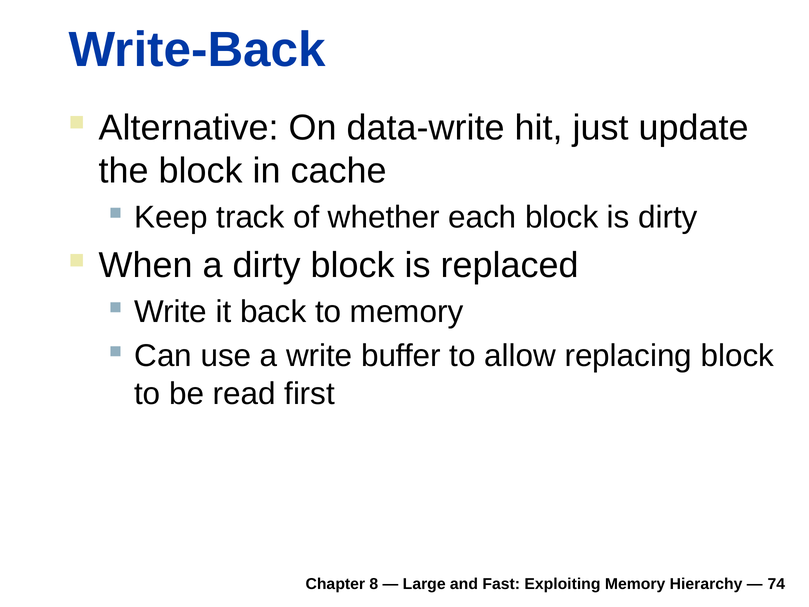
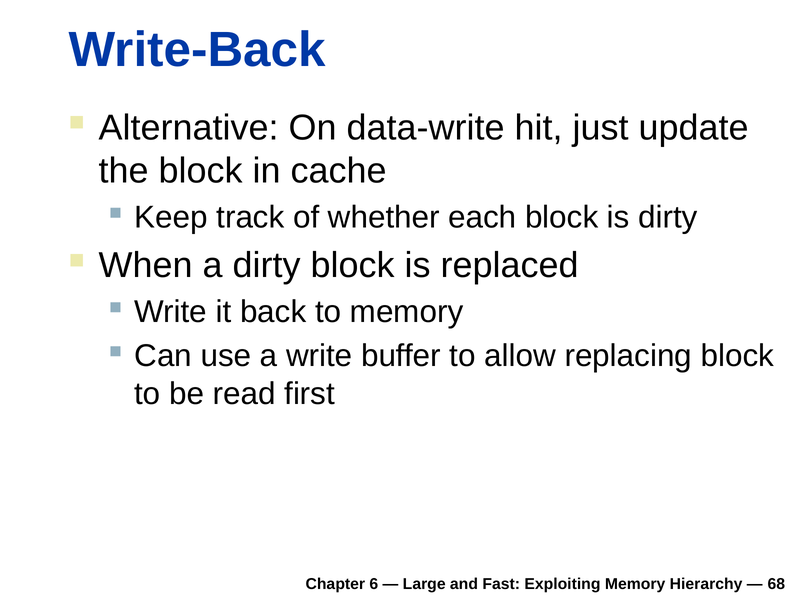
8: 8 -> 6 (374, 584)
74: 74 -> 68 (776, 584)
